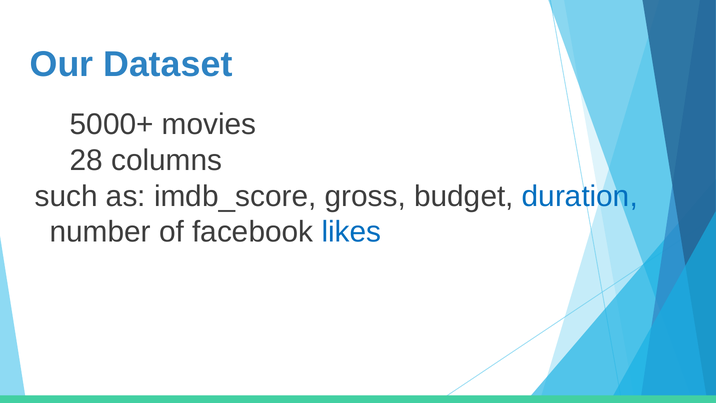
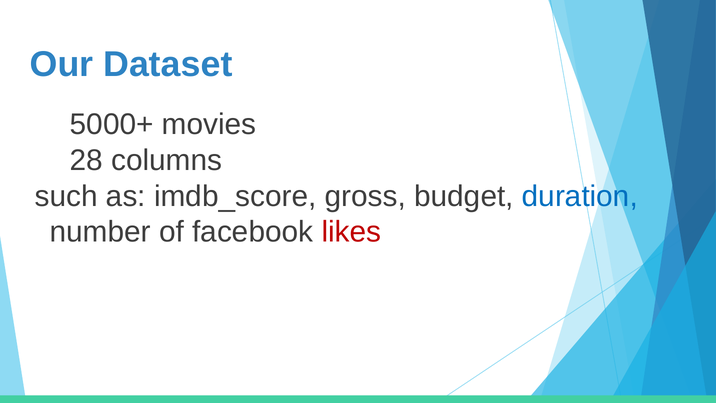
likes colour: blue -> red (351, 232)
